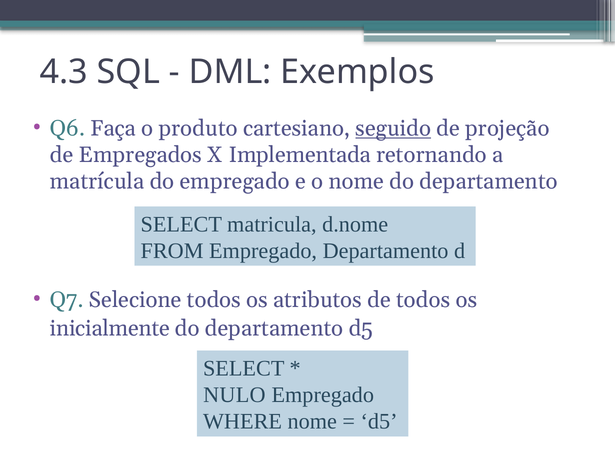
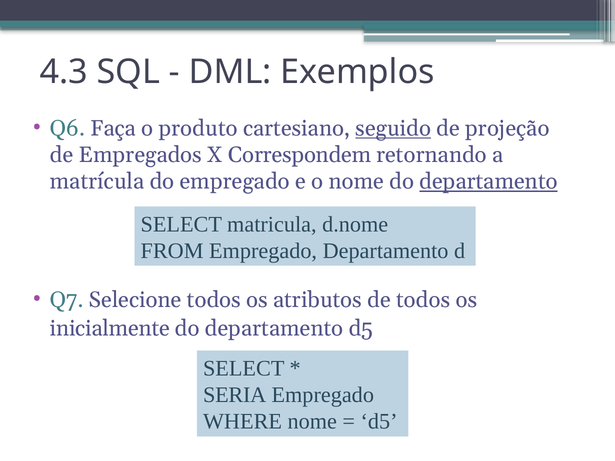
Implementada: Implementada -> Correspondem (300, 155)
departamento underline: none -> present (489, 182)
NULO: NULO -> SERIA (235, 395)
